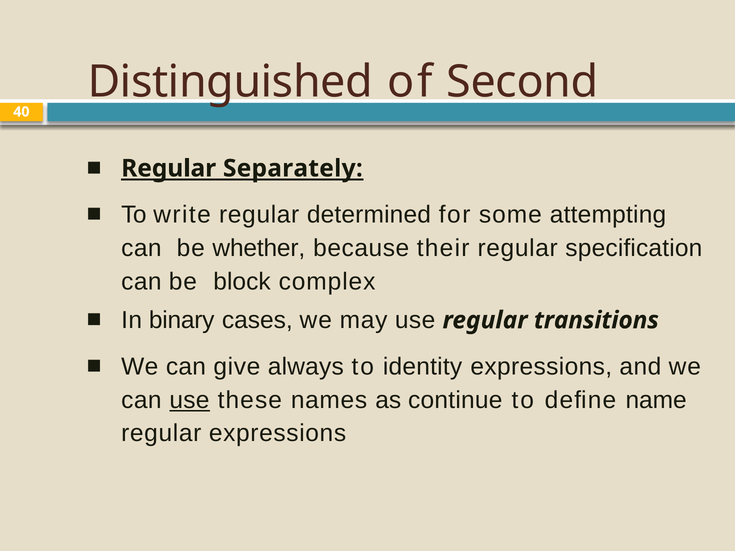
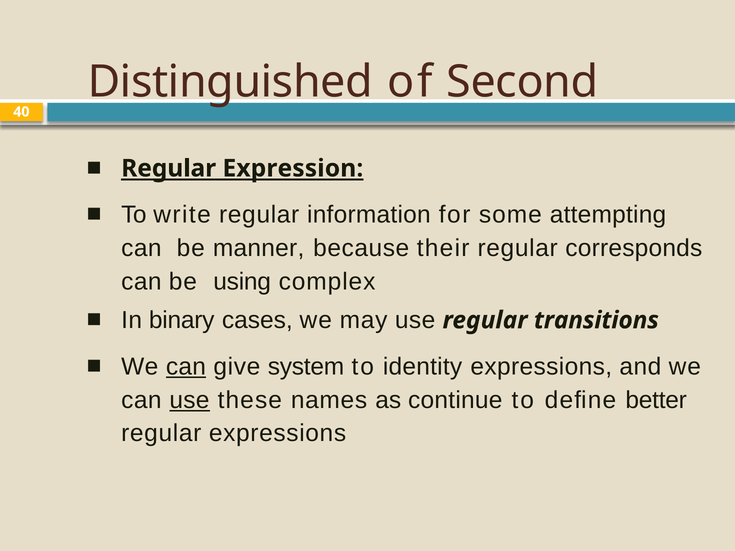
Separately: Separately -> Expression (293, 168)
determined: determined -> information (369, 215)
whether: whether -> manner (259, 248)
speciﬁcation: speciﬁcation -> corresponds (634, 248)
block: block -> using (242, 282)
can underline: none -> present (186, 367)
always: always -> system (306, 367)
name: name -> better (656, 400)
